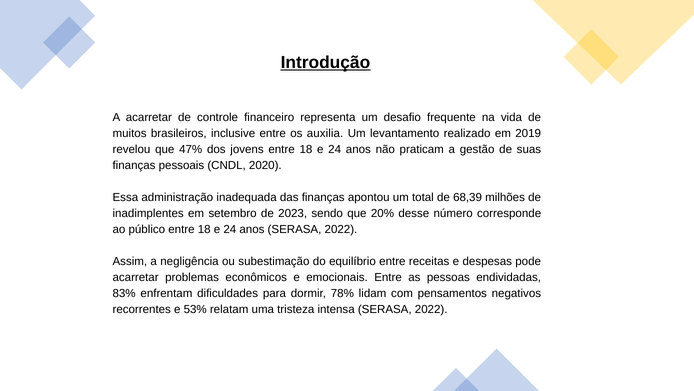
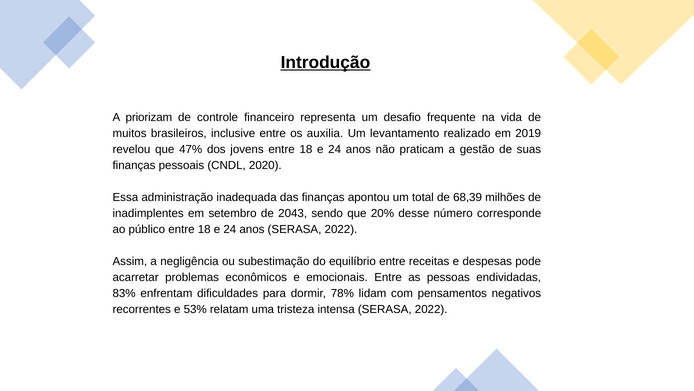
A acarretar: acarretar -> priorizam (149, 117)
2023: 2023 -> 2043 (293, 213)
